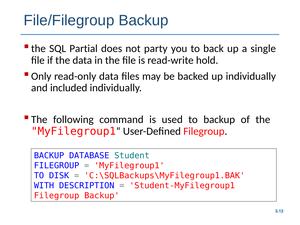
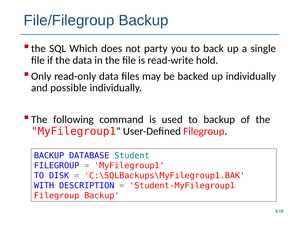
Partial: Partial -> Which (84, 49)
included: included -> possible (69, 88)
